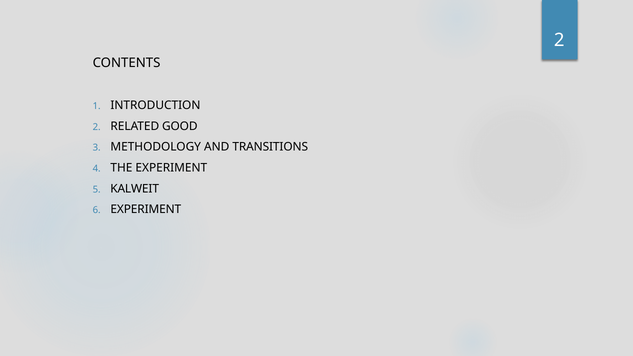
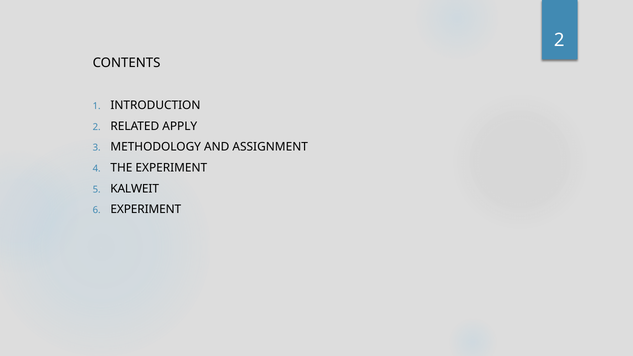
GOOD: GOOD -> APPLY (180, 126)
TRANSITIONS: TRANSITIONS -> ASSIGNMENT (270, 147)
